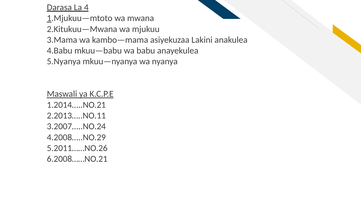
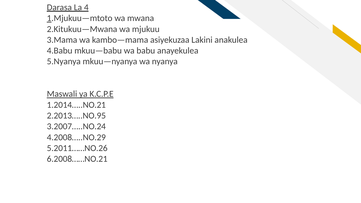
2.2013…..NO.11: 2.2013…..NO.11 -> 2.2013…..NO.95 (76, 116)
